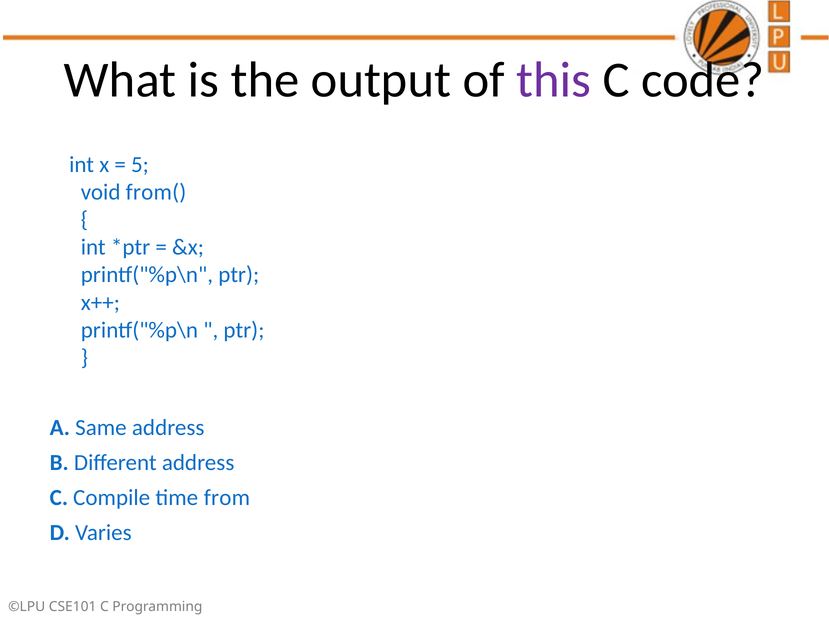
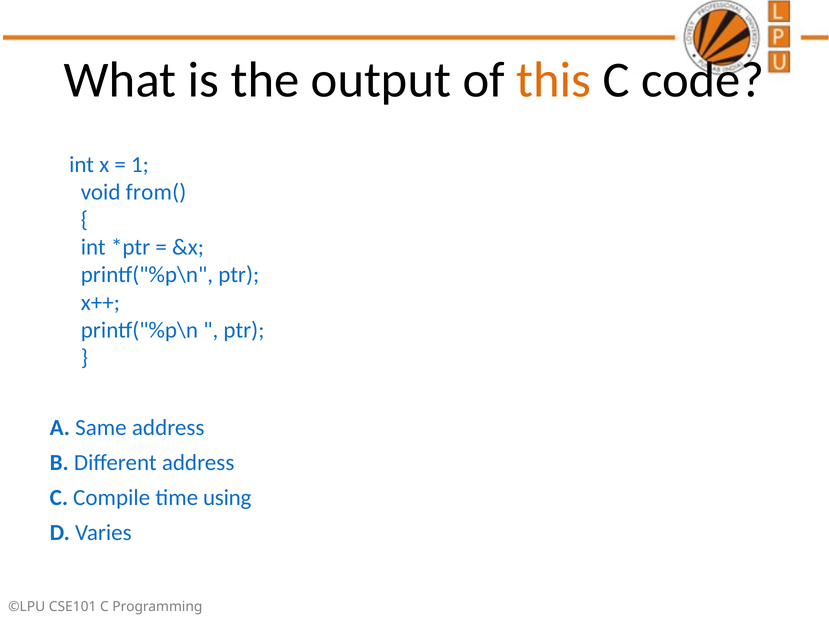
this colour: purple -> orange (554, 80)
5: 5 -> 1 (140, 165)
from: from -> using (227, 498)
